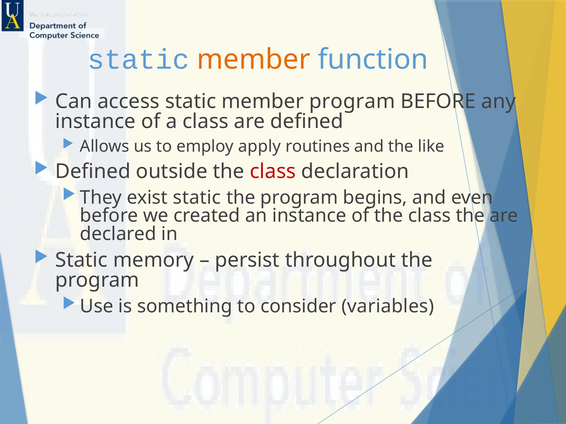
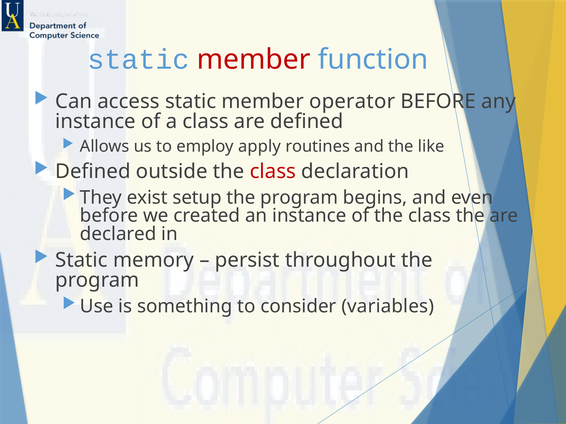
member colour: orange -> red (254, 60)
member program: program -> operator (352, 102)
exist static: static -> setup (197, 198)
